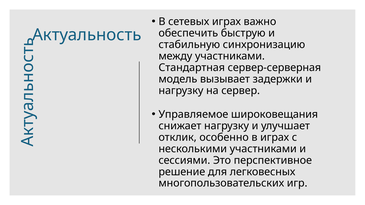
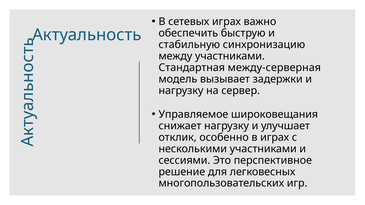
сервер-серверная: сервер-серверная -> между-серверная (274, 68)
